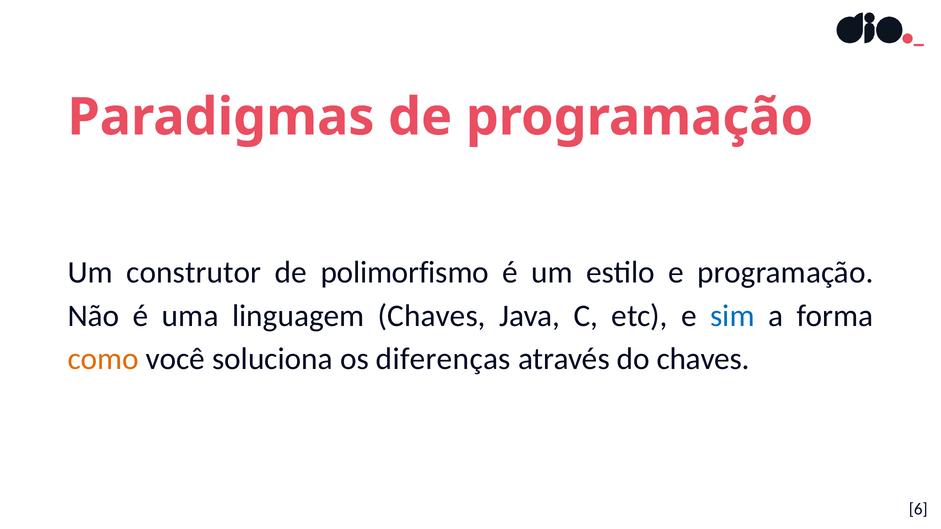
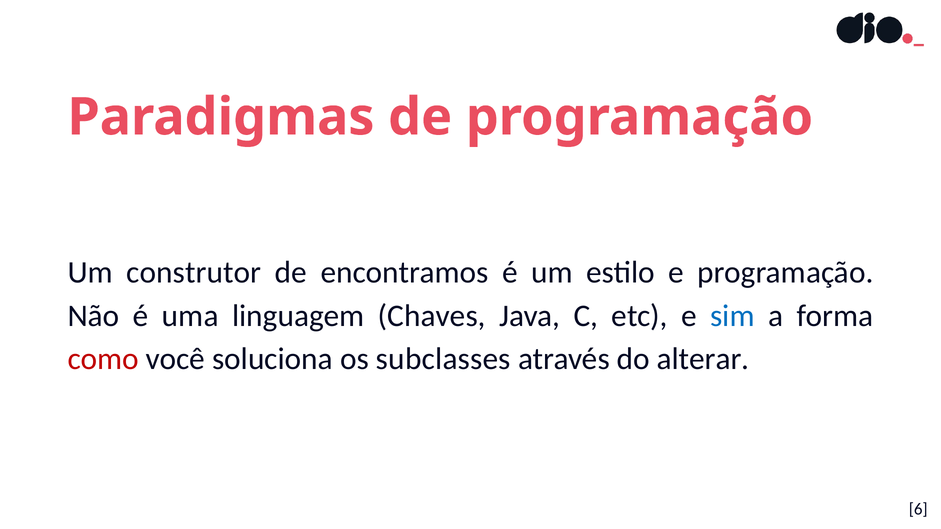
polimorfismo: polimorfismo -> encontramos (405, 273)
como colour: orange -> red (103, 359)
diferenças: diferenças -> subclasses (443, 359)
do chaves: chaves -> alterar (703, 359)
